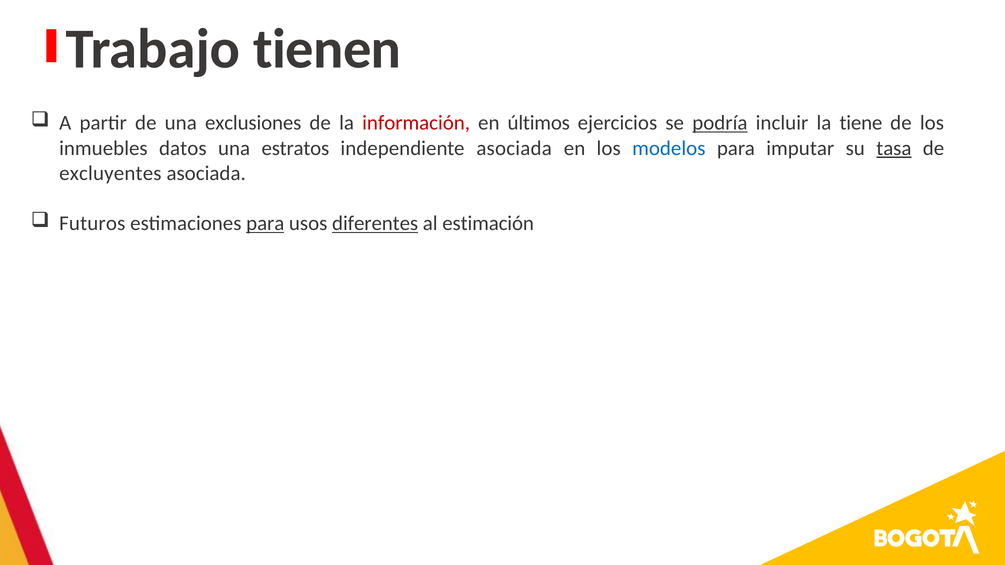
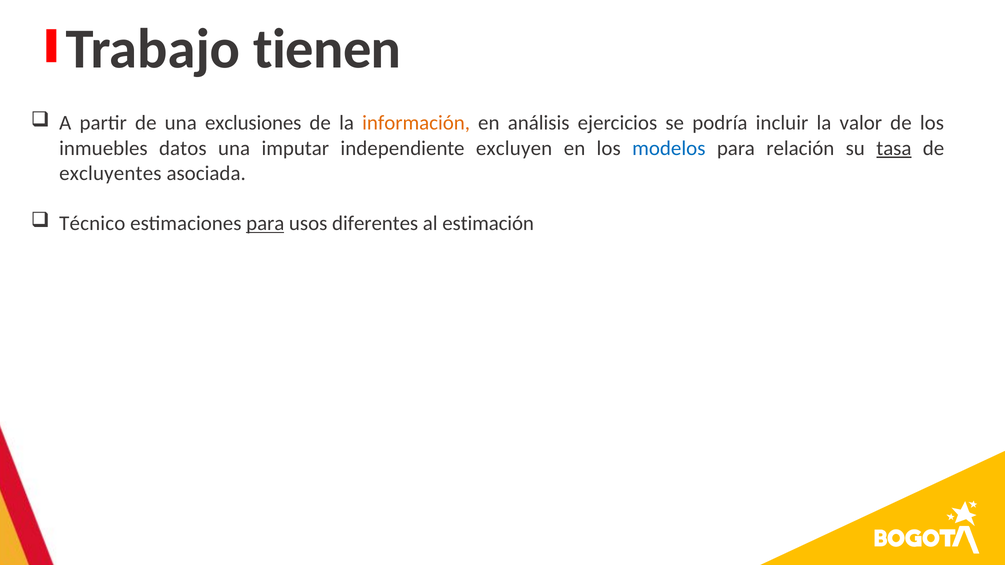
información colour: red -> orange (416, 123)
últimos: últimos -> análisis (539, 123)
podría underline: present -> none (720, 123)
tiene: tiene -> valor (861, 123)
estratos: estratos -> imputar (295, 148)
independiente asociada: asociada -> excluyen (514, 148)
imputar: imputar -> relación (800, 148)
Futuros: Futuros -> Técnico (92, 224)
diferentes underline: present -> none (375, 224)
